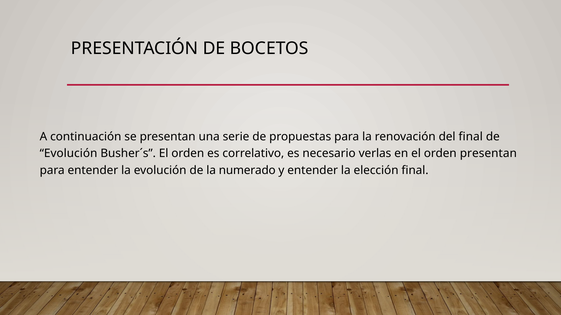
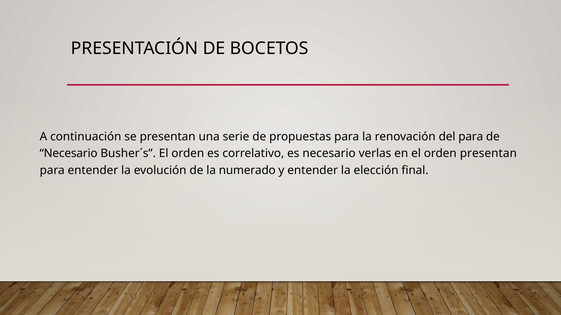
del final: final -> para (471, 137)
Evolución: Evolución -> Necesario (69, 154)
